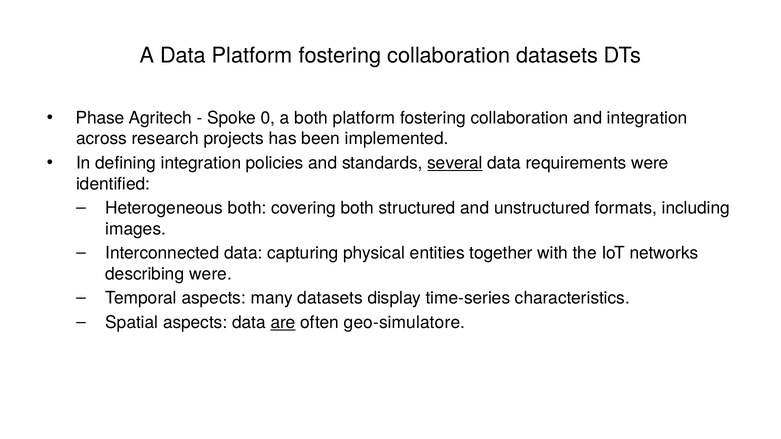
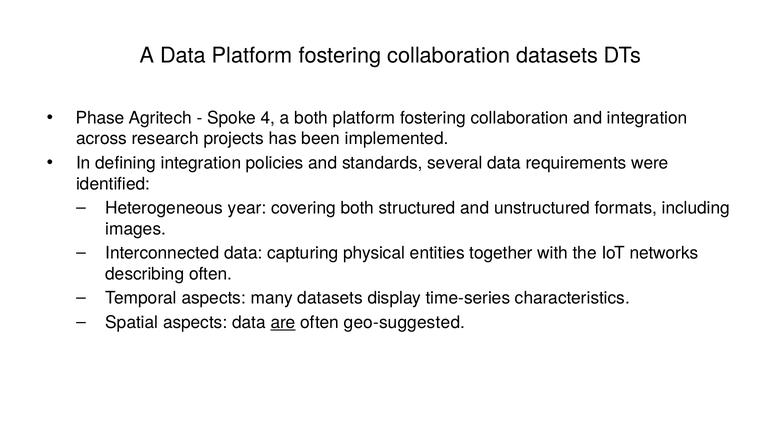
0: 0 -> 4 (268, 118)
several underline: present -> none (455, 163)
Heterogeneous both: both -> year (247, 208)
describing were: were -> often (211, 274)
geo-simulatore: geo-simulatore -> geo-suggested (404, 323)
